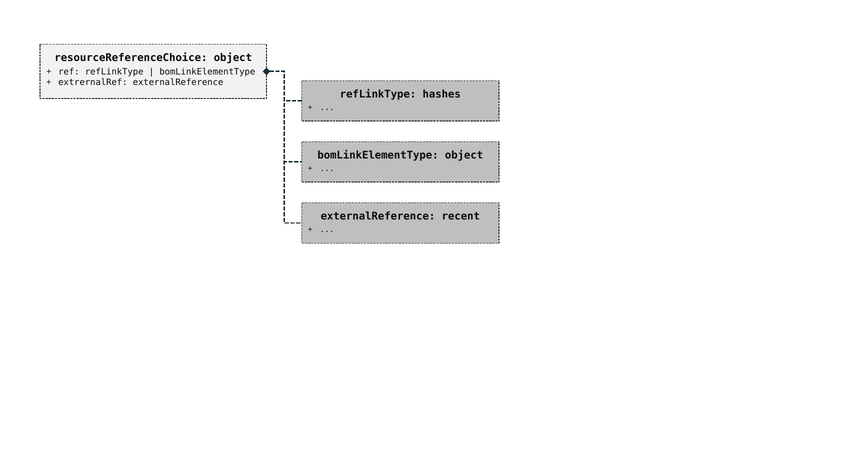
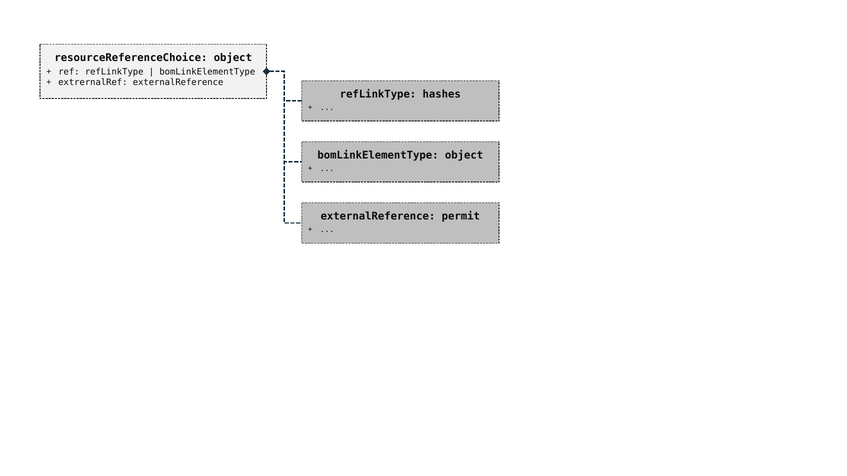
recent: recent -> permit (461, 216)
